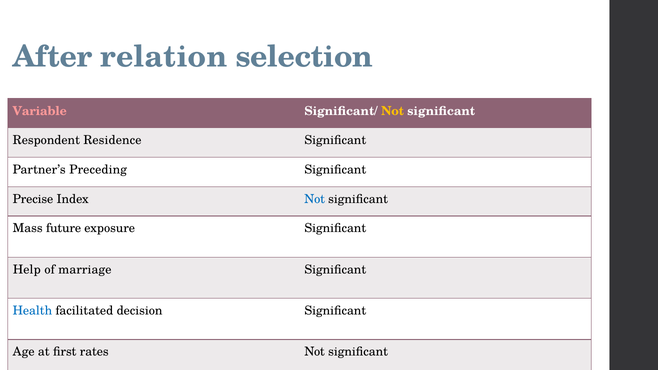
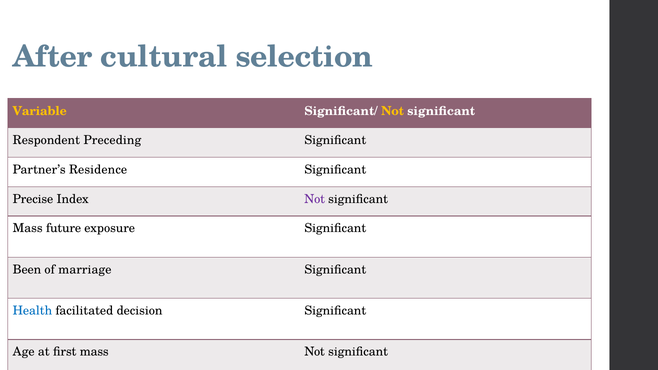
relation: relation -> cultural (164, 57)
Variable colour: pink -> yellow (40, 111)
Residence: Residence -> Preceding (112, 140)
Preceding: Preceding -> Residence (98, 170)
Not colour: blue -> purple (315, 199)
Help: Help -> Been (27, 270)
first rates: rates -> mass (94, 352)
